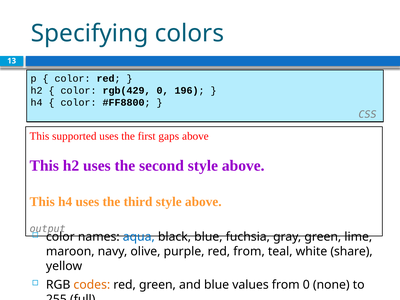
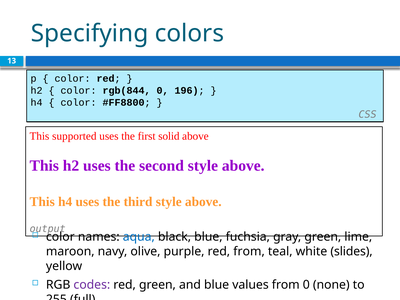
rgb(429: rgb(429 -> rgb(844 (127, 91)
gaps: gaps -> solid (169, 136)
share: share -> slides (352, 252)
codes colour: orange -> purple (92, 285)
